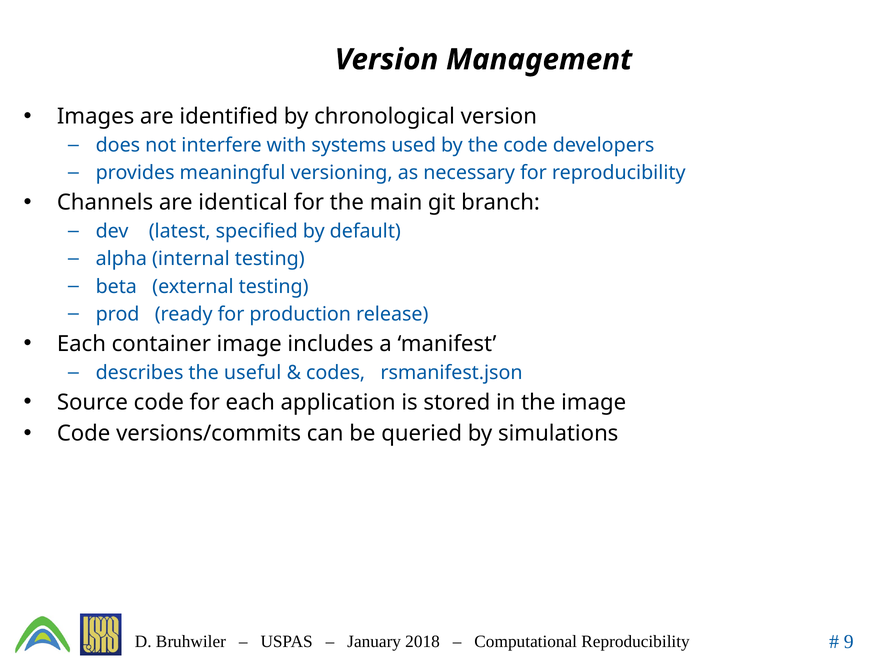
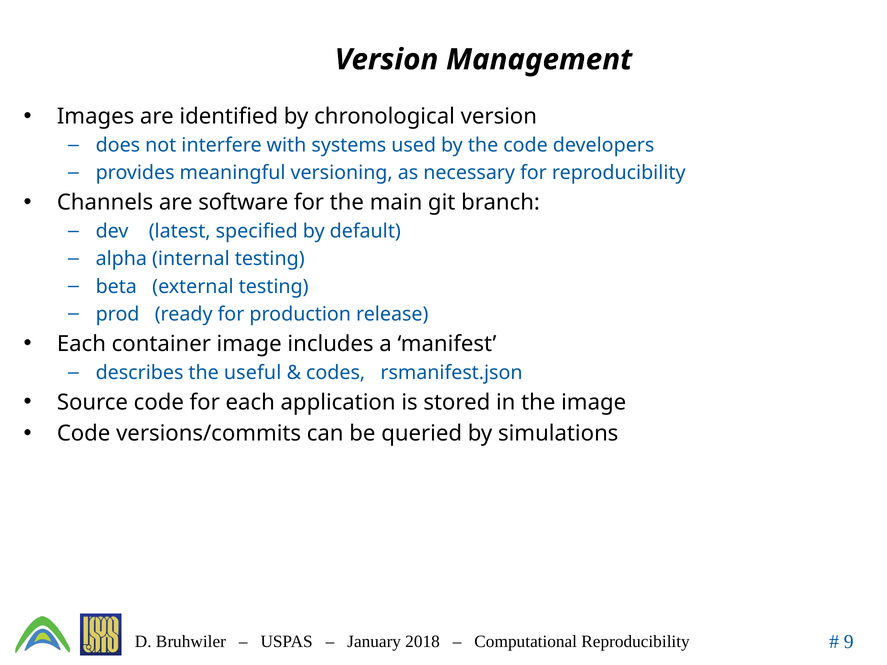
identical: identical -> software (243, 203)
